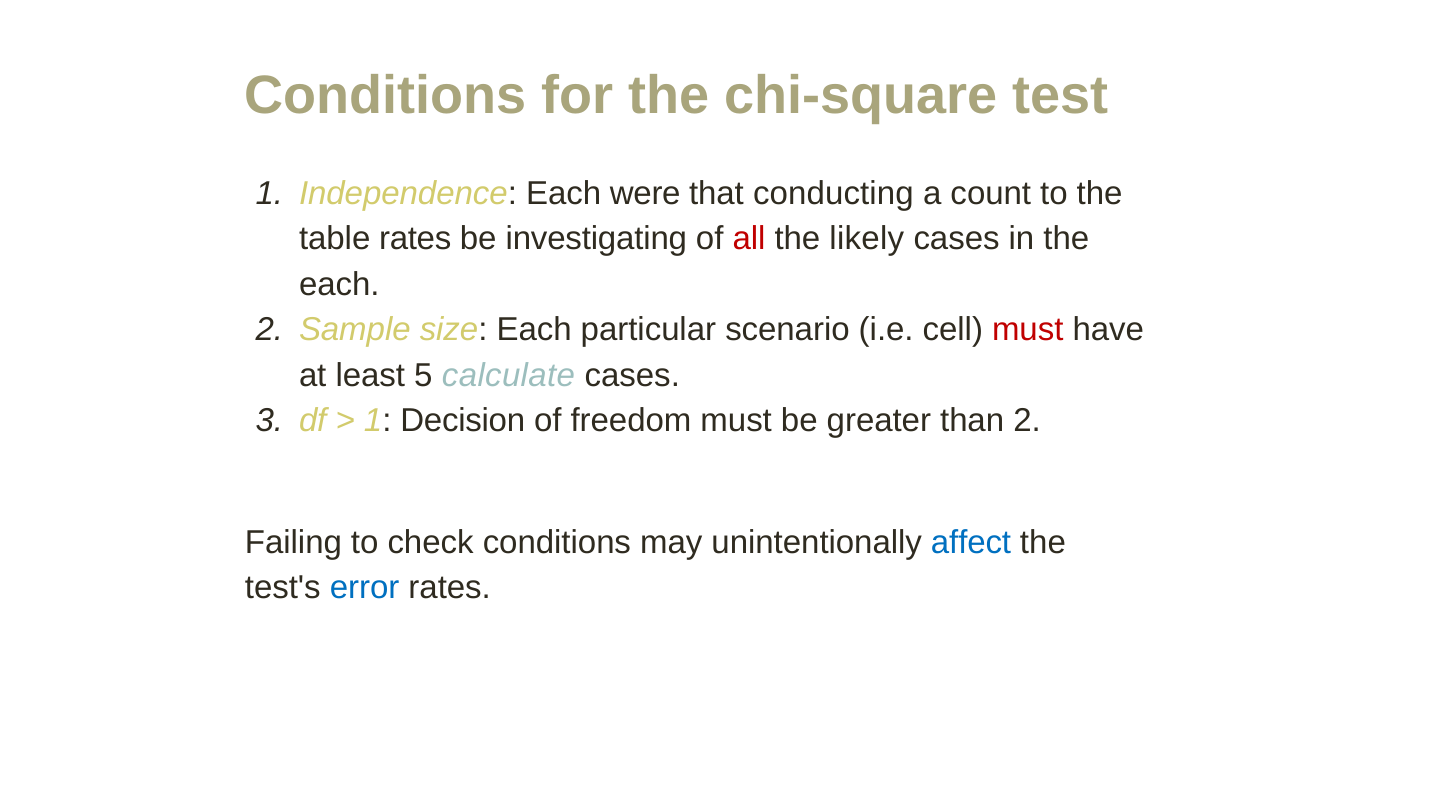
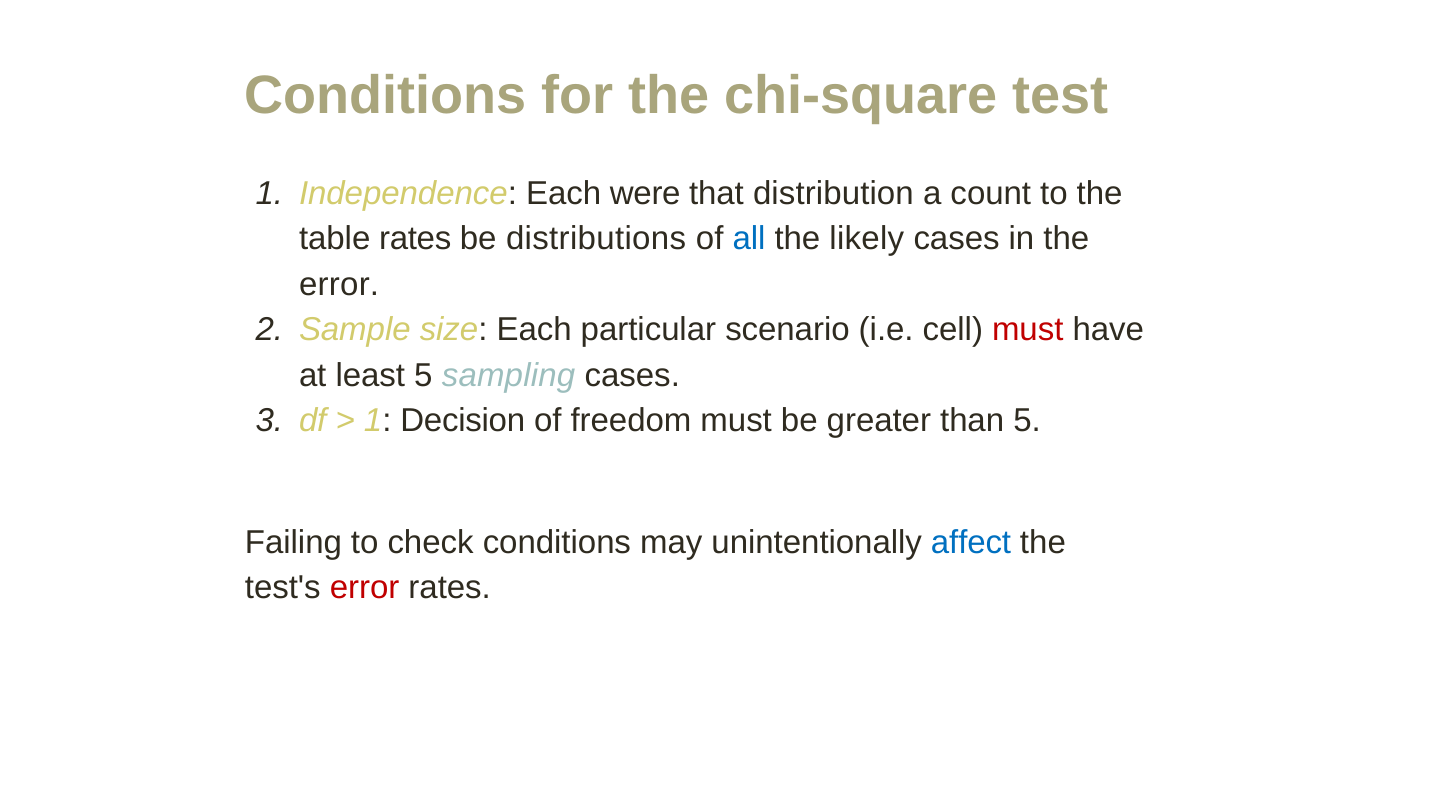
conducting: conducting -> distribution (833, 193)
investigating: investigating -> distributions (596, 239)
all colour: red -> blue (749, 239)
each: each -> error (339, 284)
calculate: calculate -> sampling (509, 375)
than 2: 2 -> 5 (1027, 421)
error colour: blue -> red (365, 587)
